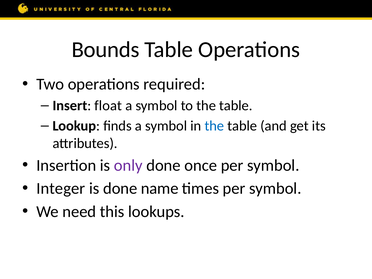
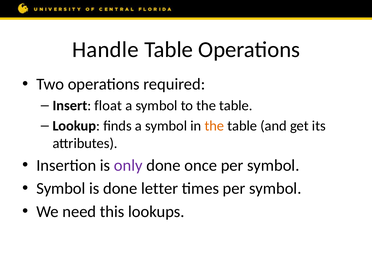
Bounds: Bounds -> Handle (105, 50)
the colour: blue -> orange (214, 126)
Integer: Integer -> Symbol (61, 188)
name: name -> letter (160, 188)
